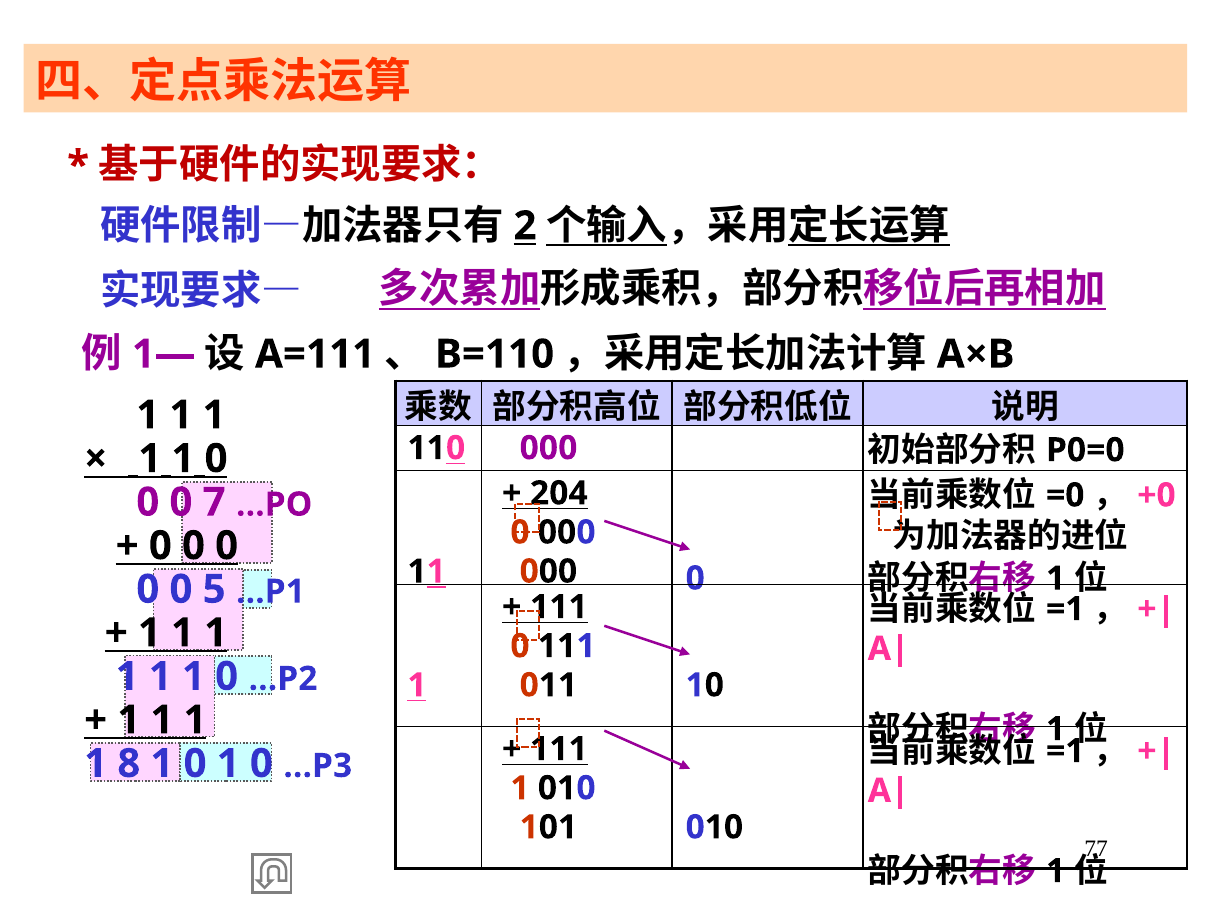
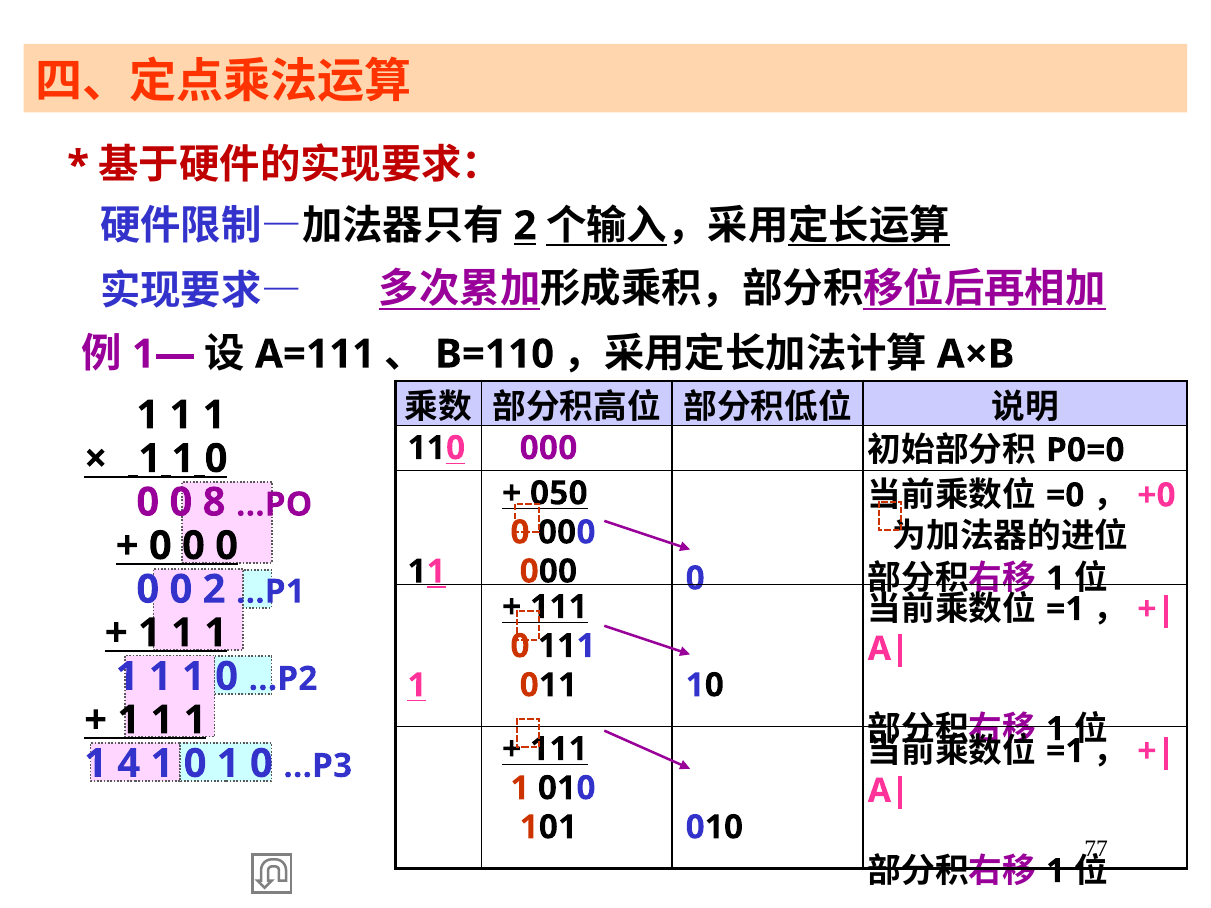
204: 204 -> 050 (559, 493)
7: 7 -> 8 (214, 502)
0 5: 5 -> 2 (214, 590)
8: 8 -> 4 (129, 764)
